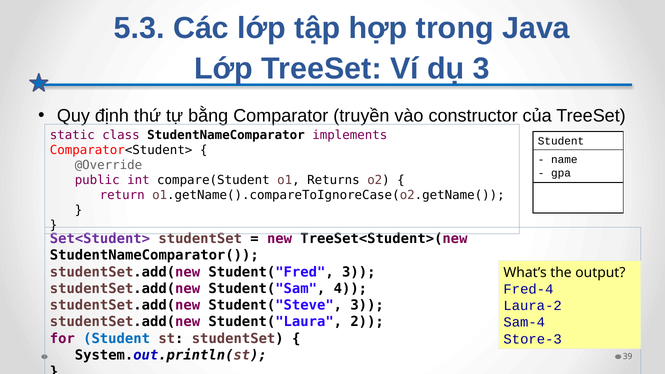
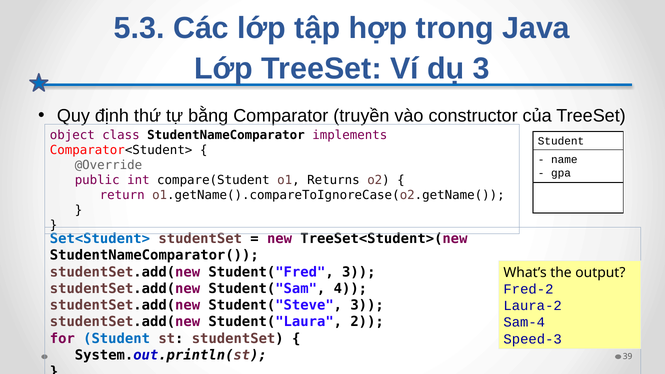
static: static -> object (72, 135)
Set<Student> colour: purple -> blue (100, 239)
Fred-4: Fred-4 -> Fred-2 (528, 289)
Store-3: Store-3 -> Speed-3 (533, 339)
